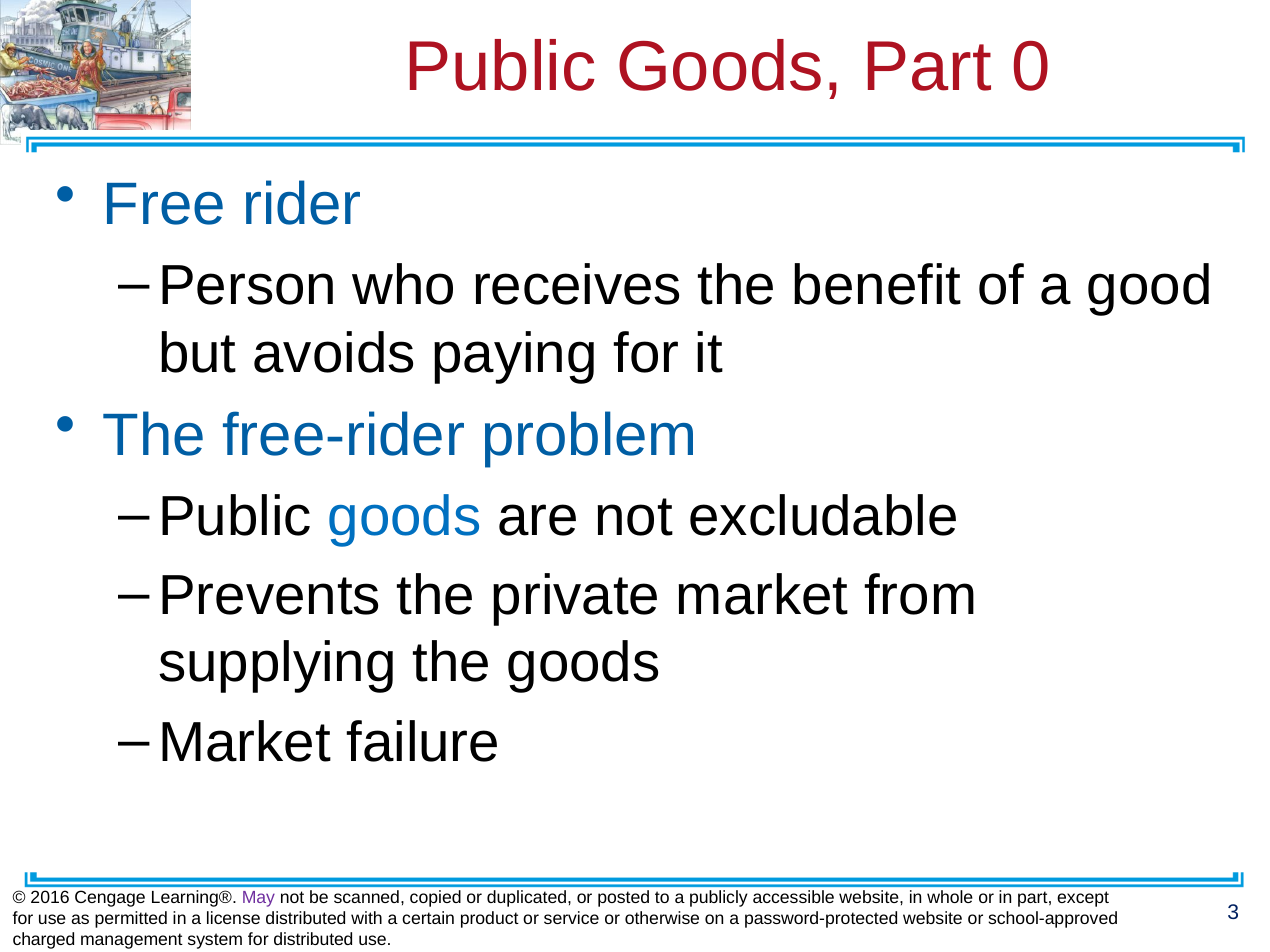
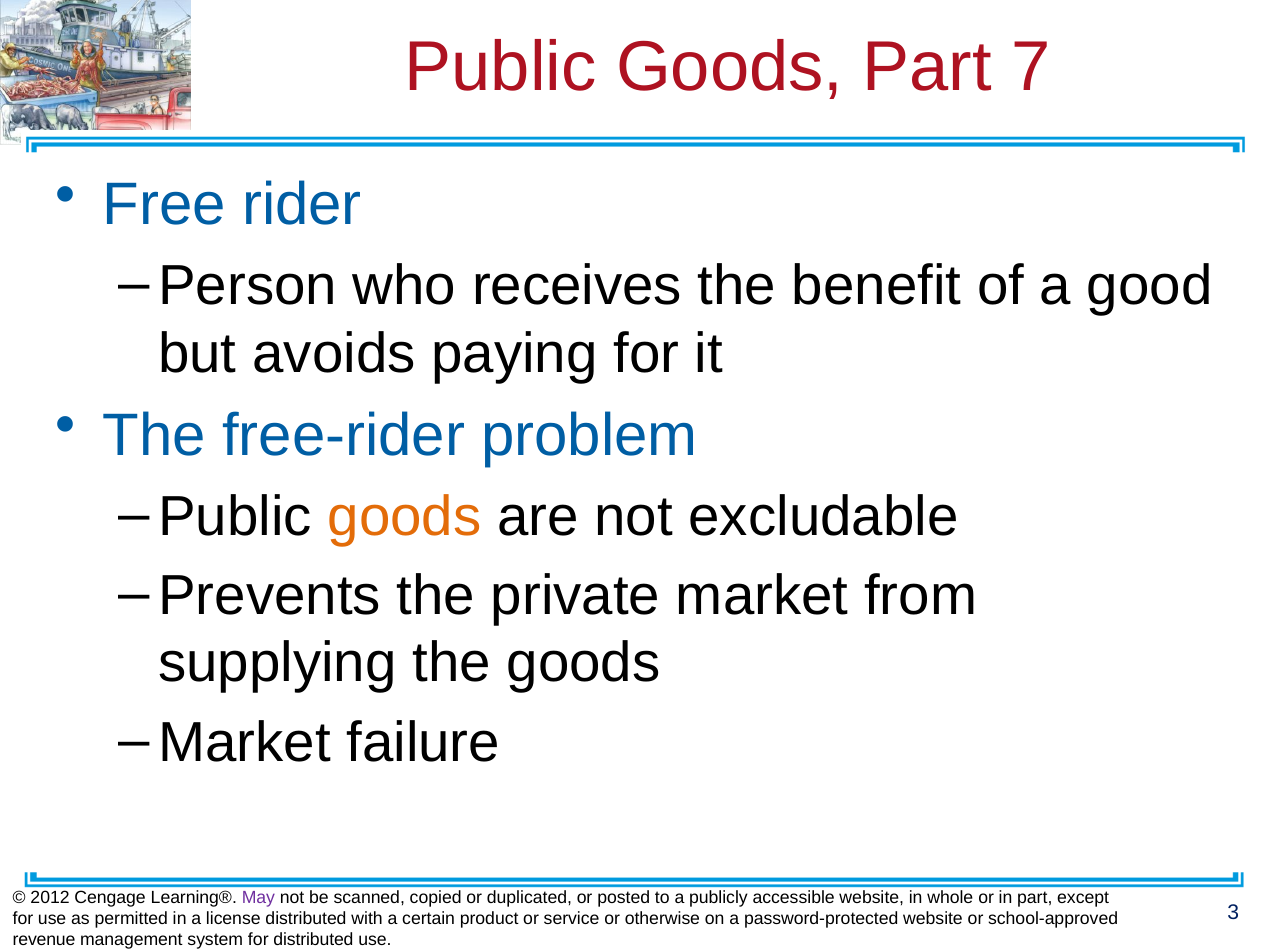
0: 0 -> 7 (1031, 68)
goods colour: blue -> orange (405, 517)
2016: 2016 -> 2012 (50, 898)
charged: charged -> revenue (44, 940)
